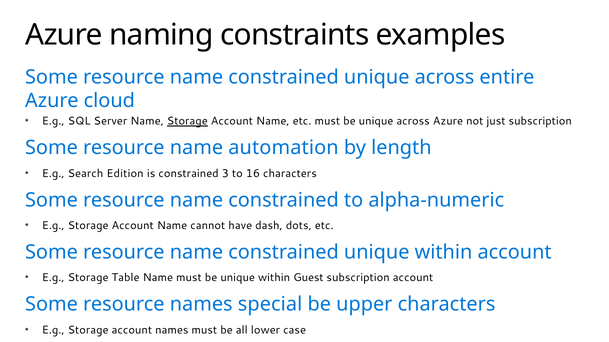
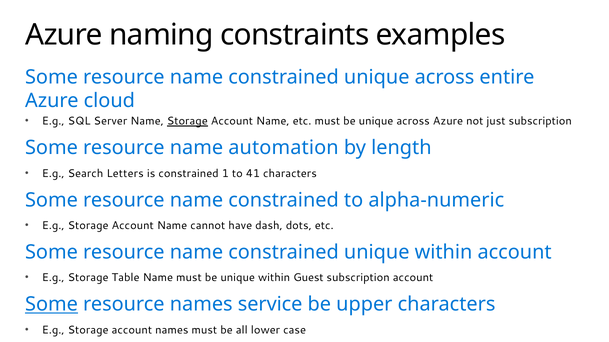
Edition: Edition -> Letters (125, 174)
3: 3 -> 1 (225, 174)
16: 16 -> 41 (253, 174)
Some underline: none -> present (51, 305)
special: special -> service (270, 305)
